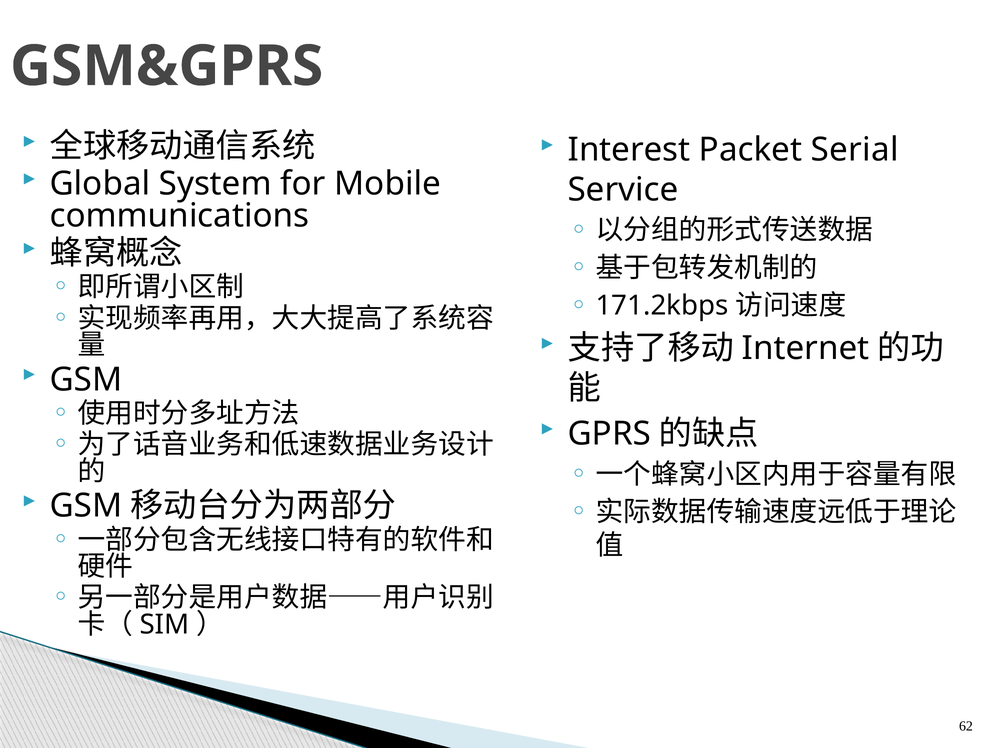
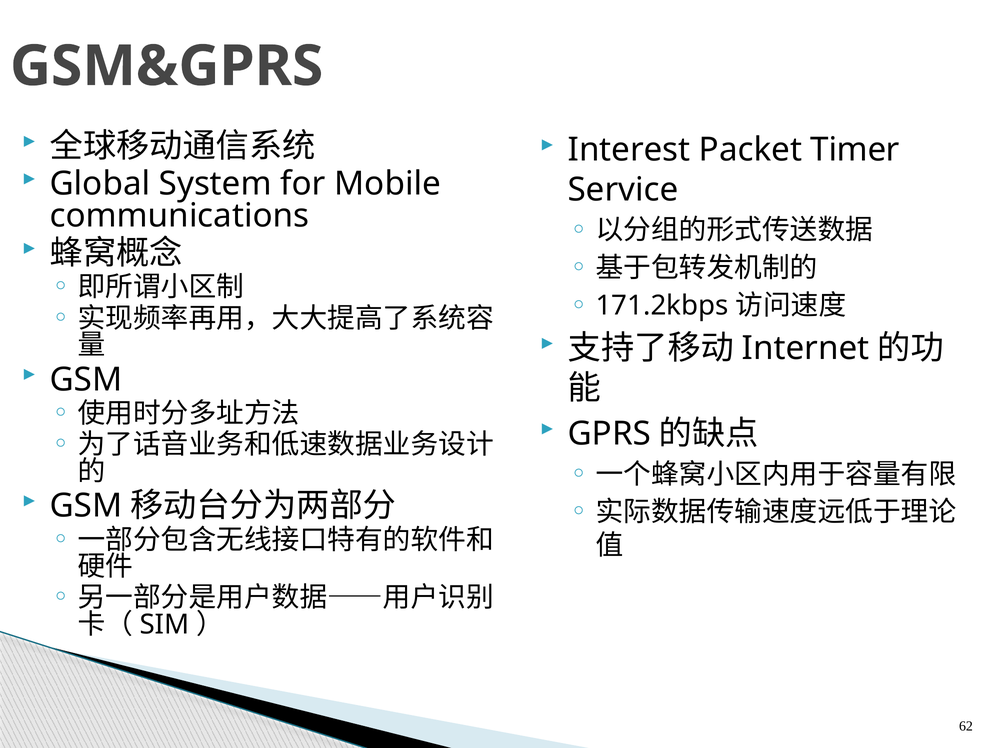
Serial: Serial -> Timer (855, 150)
